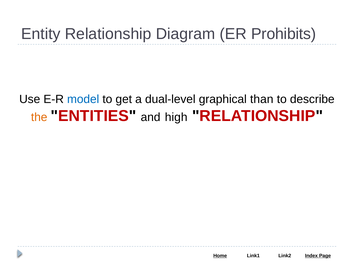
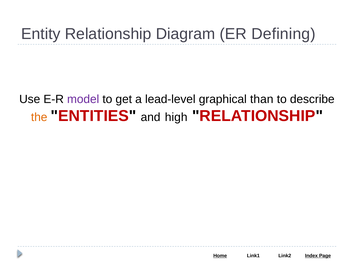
Prohibits: Prohibits -> Defining (283, 34)
model colour: blue -> purple (83, 99)
dual-level: dual-level -> lead-level (170, 99)
